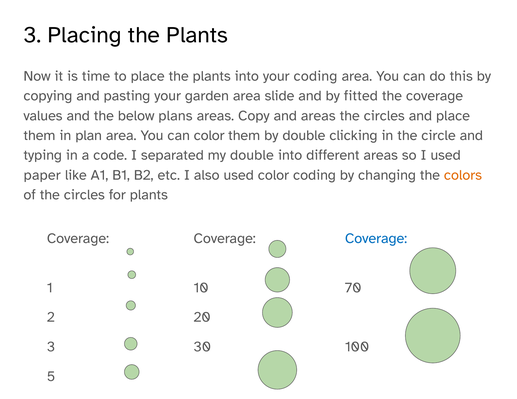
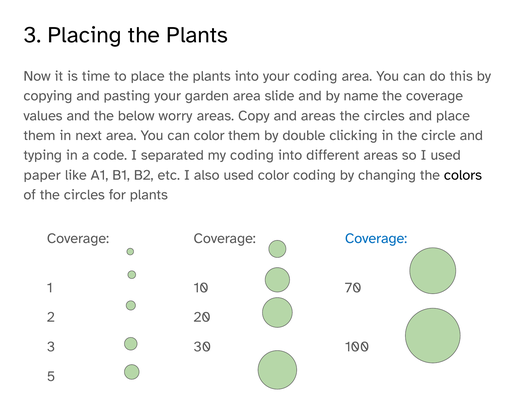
fitted: fitted -> name (361, 96)
plans: plans -> worry (175, 116)
plan: plan -> next (89, 136)
my double: double -> coding (252, 155)
colors colour: orange -> black (463, 175)
